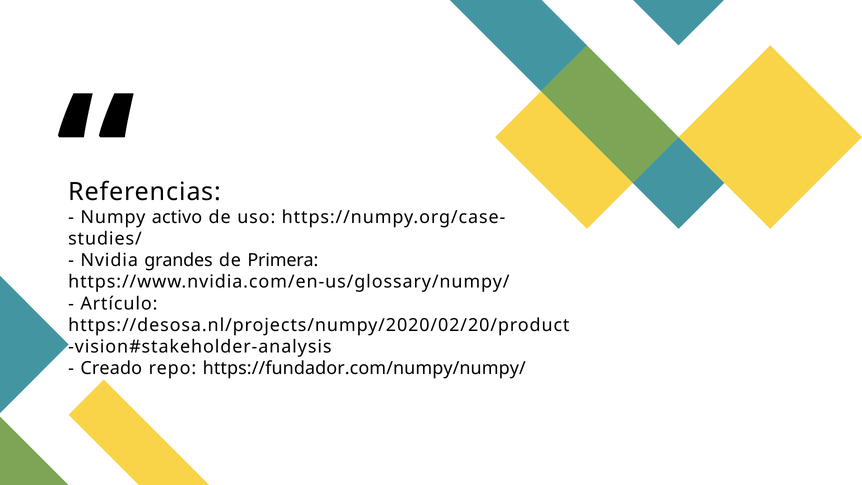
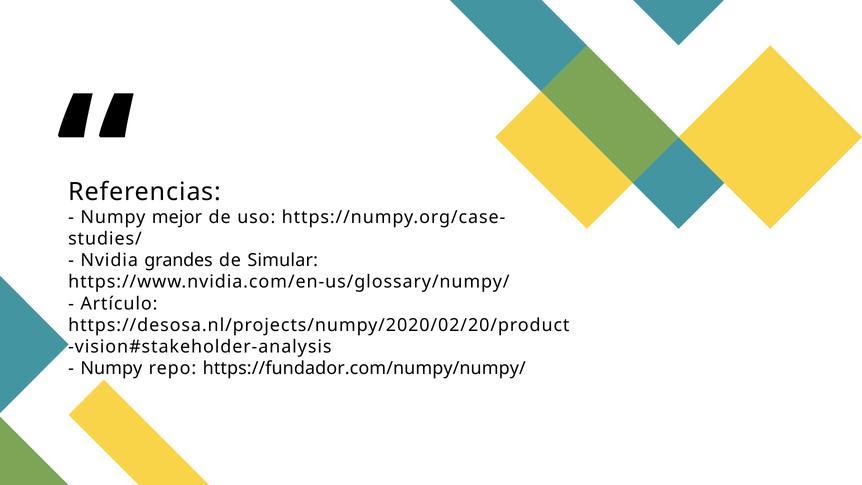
activo: activo -> mejor (177, 217)
Primera: Primera -> Simular (283, 260)
Creado: Creado -> Numpy (111, 368)
